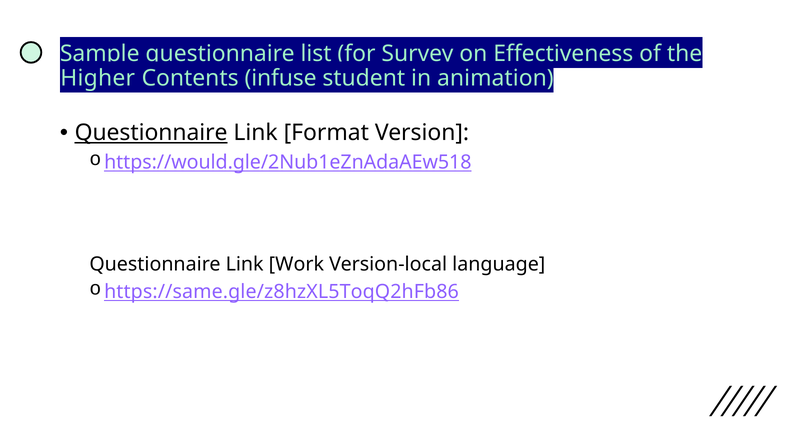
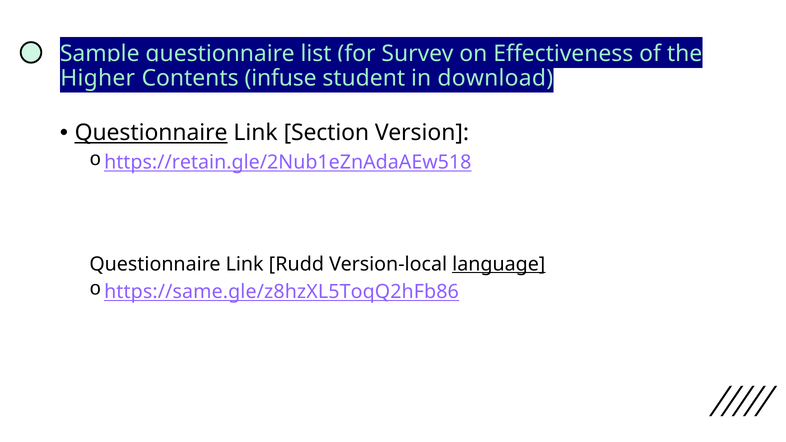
animation: animation -> download (495, 78)
Format: Format -> Section (326, 133)
https://would.gle/2Nub1eZnAdaAEw518: https://would.gle/2Nub1eZnAdaAEw518 -> https://retain.gle/2Nub1eZnAdaAEw518 (288, 162)
Work: Work -> Rudd (296, 264)
language underline: none -> present (499, 264)
